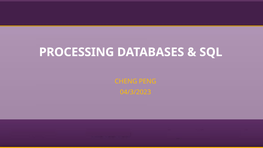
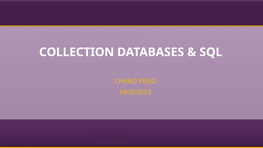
PROCESSING: PROCESSING -> COLLECTION (77, 52)
